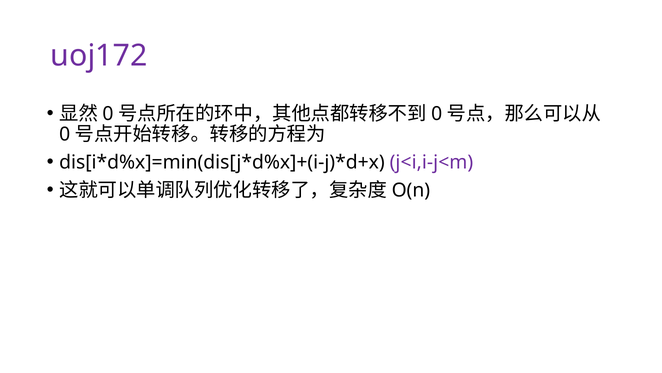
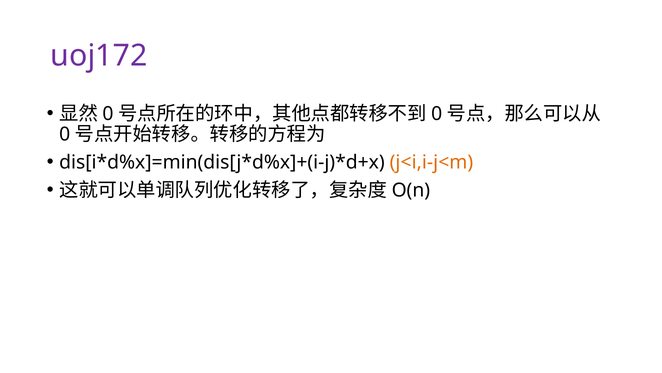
j<i,i-j<m colour: purple -> orange (431, 162)
